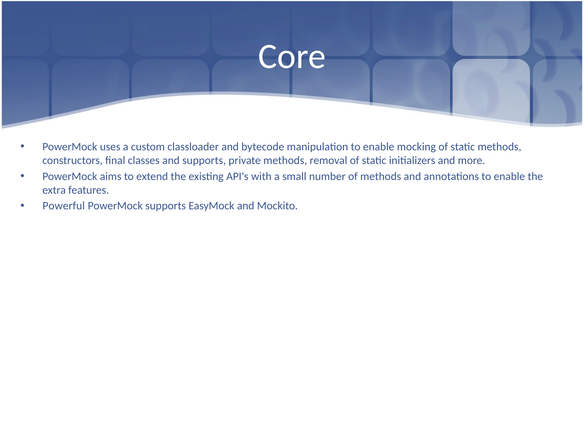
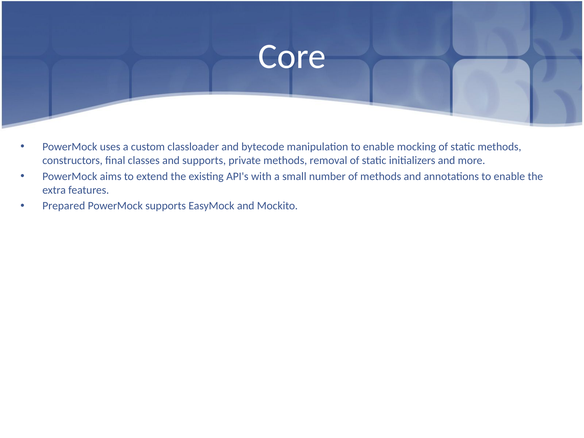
Powerful: Powerful -> Prepared (64, 206)
